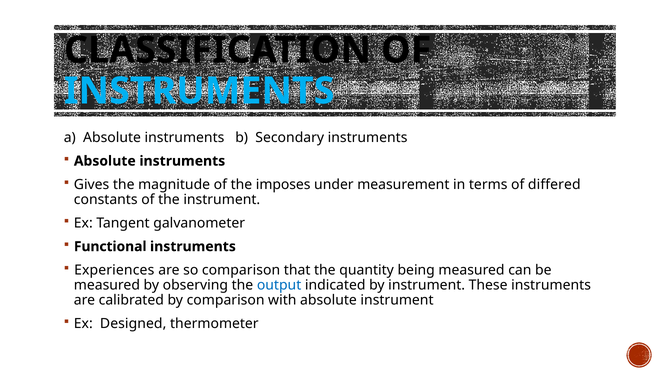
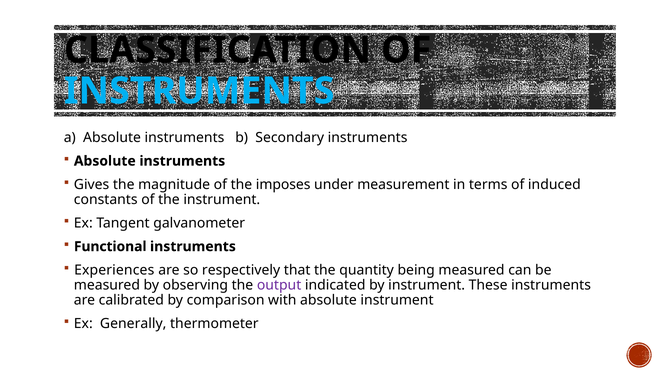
differed: differed -> induced (554, 184)
so comparison: comparison -> respectively (241, 270)
output colour: blue -> purple (279, 285)
Designed: Designed -> Generally (133, 324)
